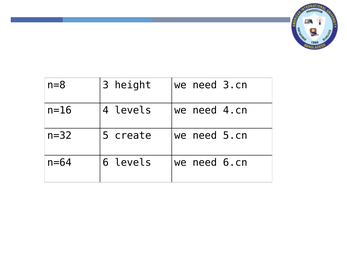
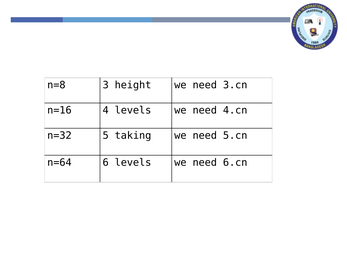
create: create -> taking (133, 136)
